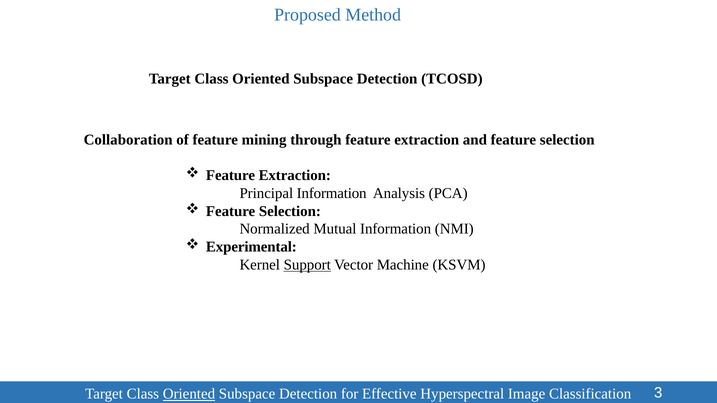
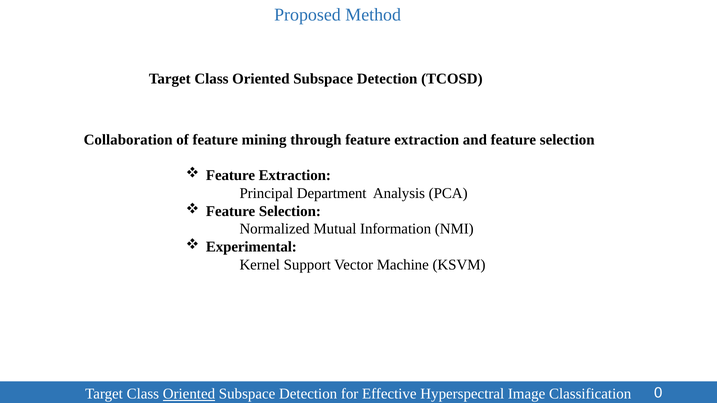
Principal Information: Information -> Department (332, 193)
Support underline: present -> none (307, 265)
3: 3 -> 0 (658, 393)
